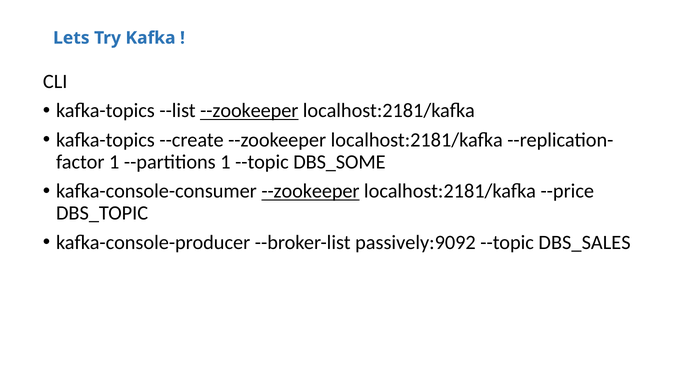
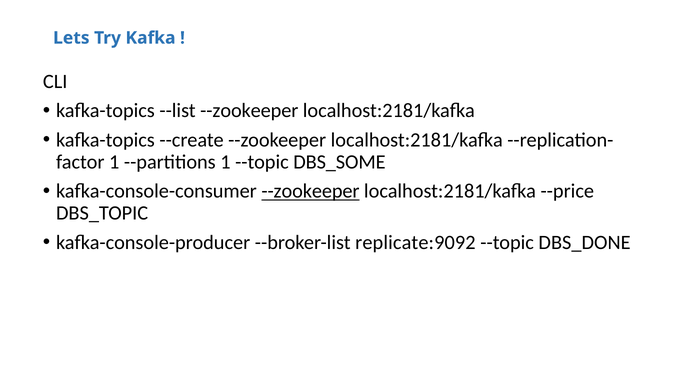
--zookeeper underline: present -> none (249, 111)
passively:9092: passively:9092 -> replicate:9092 (415, 242)
DBS_SALES: DBS_SALES -> DBS_DONE (585, 242)
